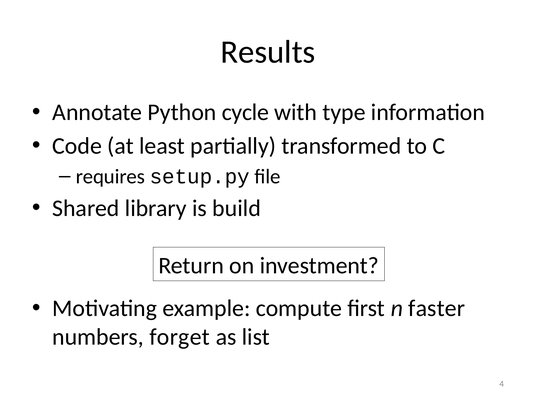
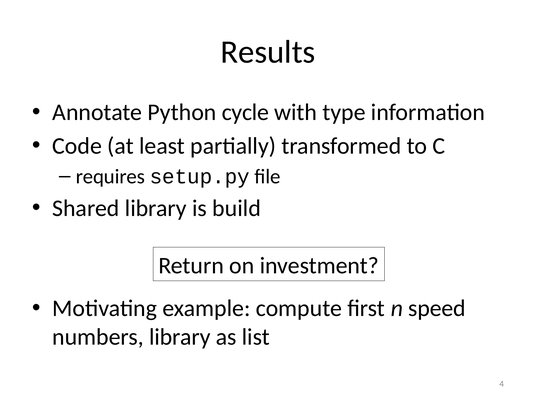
faster: faster -> speed (437, 308)
numbers forget: forget -> library (180, 337)
